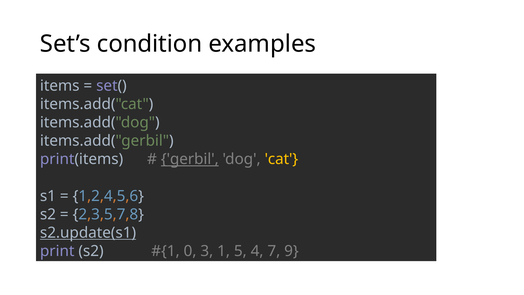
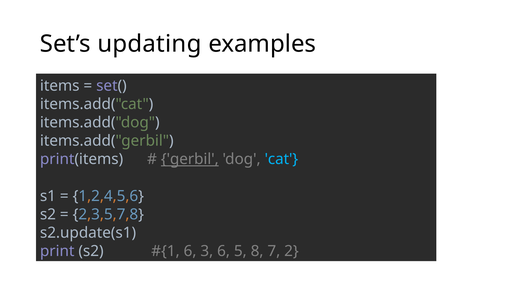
condition: condition -> updating (149, 44)
cat colour: yellow -> light blue (281, 159)
s2.update(s1 underline: present -> none (88, 233)
0: 0 -> 6 (190, 251)
3 1: 1 -> 6 (224, 251)
4: 4 -> 8 (257, 251)
9: 9 -> 2 (291, 251)
